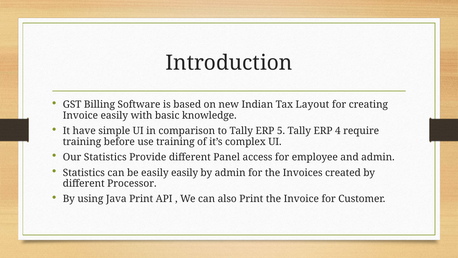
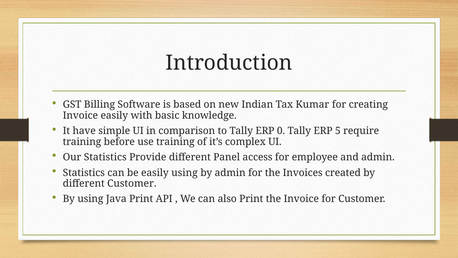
Layout: Layout -> Kumar (312, 104)
5: 5 -> 0 (281, 131)
4: 4 -> 5 (338, 131)
easily easily: easily -> using (185, 172)
different Processor: Processor -> Customer (132, 183)
